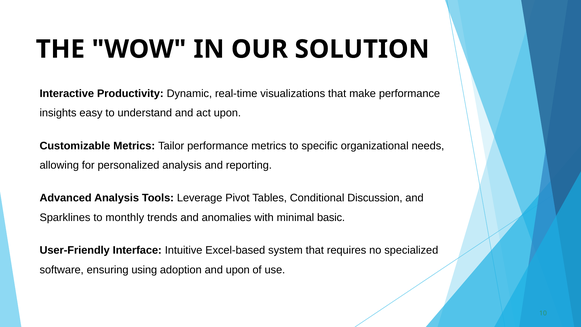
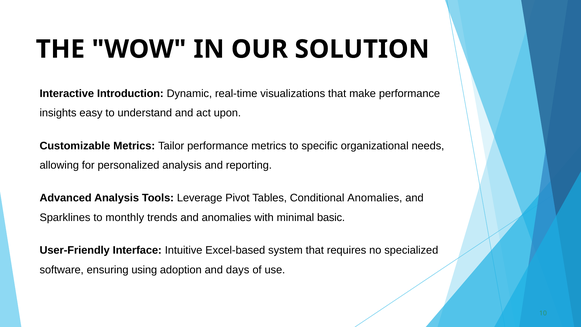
Productivity: Productivity -> Introduction (130, 93)
Conditional Discussion: Discussion -> Anomalies (375, 198)
and upon: upon -> days (238, 270)
